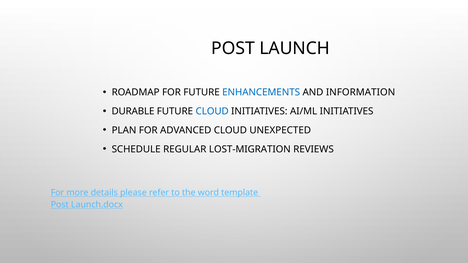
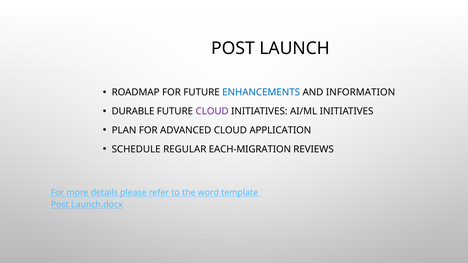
CLOUD colour: blue -> purple (212, 111)
UNEXPECTED: UNEXPECTED -> APPLICATION (280, 130)
LOST-MIGRATION: LOST-MIGRATION -> EACH-MIGRATION (250, 149)
